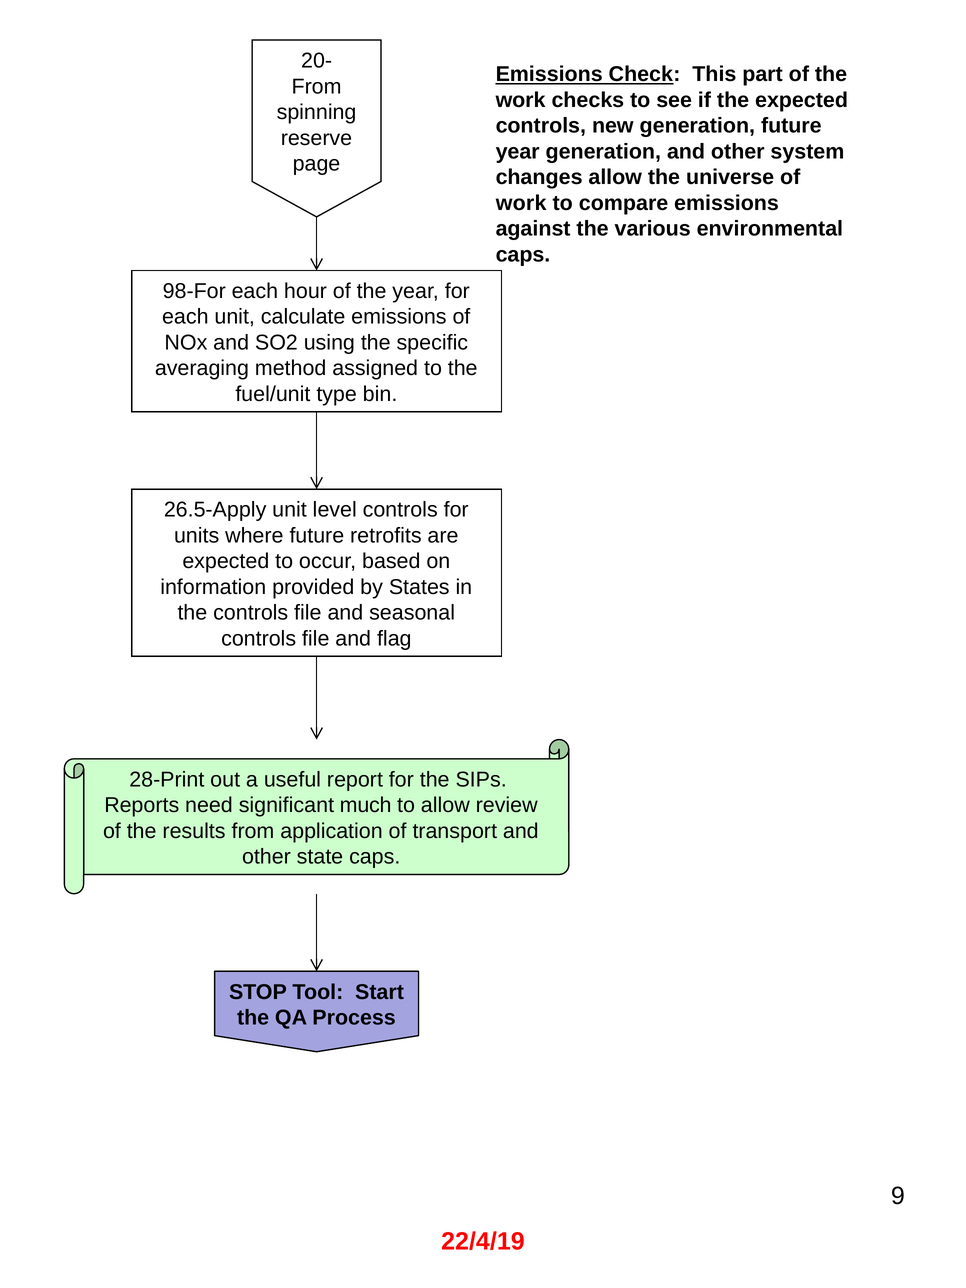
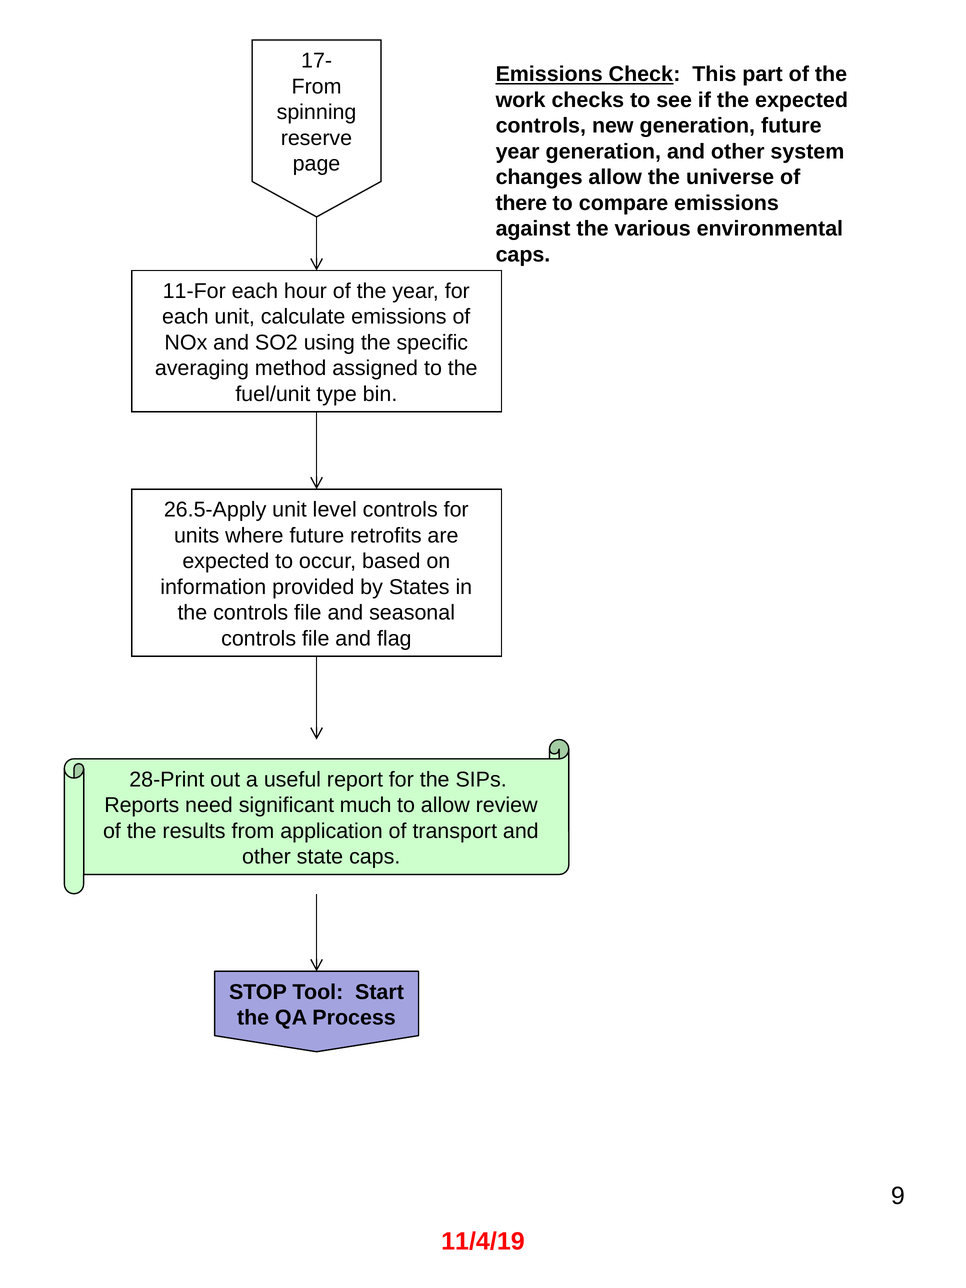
20-: 20- -> 17- (317, 61)
work: work -> there (521, 203)
98-For: 98-For -> 11-For (194, 291)
22/4/19: 22/4/19 -> 11/4/19 (483, 1242)
